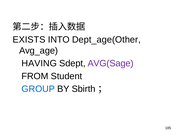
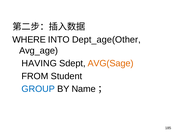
EXISTS: EXISTS -> WHERE (29, 39)
AVG(Sage colour: purple -> orange (111, 63)
Sbirth: Sbirth -> Name (84, 89)
